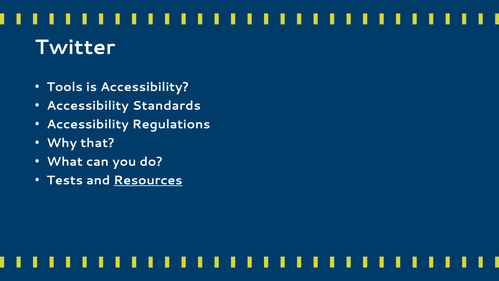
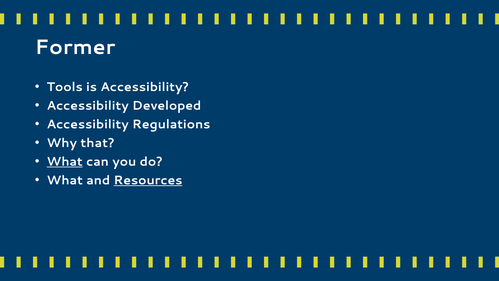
Twitter: Twitter -> Former (75, 47)
Standards: Standards -> Developed (167, 105)
What underline: none -> present (65, 161)
Tests: Tests -> What (65, 180)
